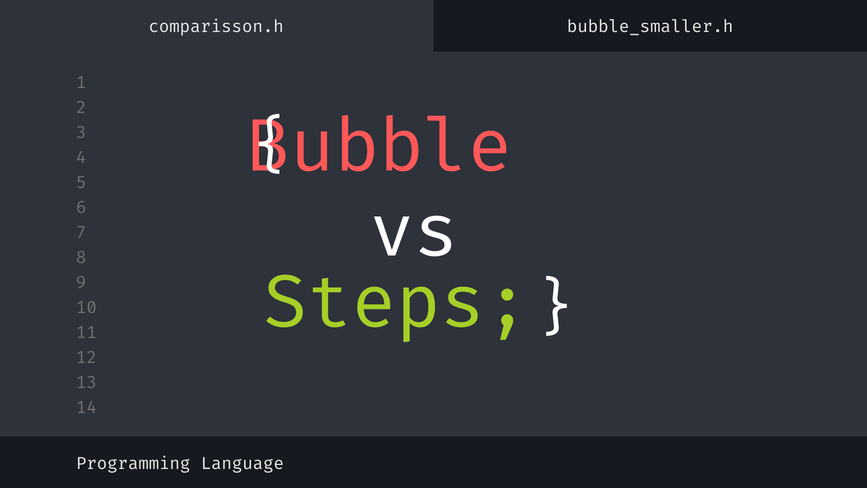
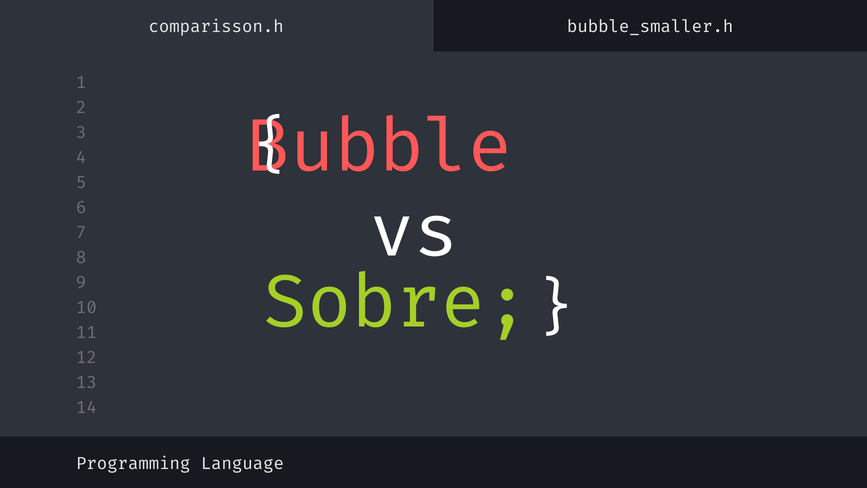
Steps: Steps -> Sobre (396, 302)
